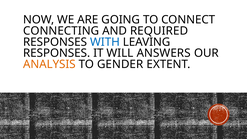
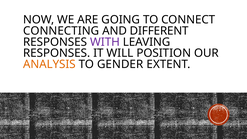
REQUIRED: REQUIRED -> DIFFERENT (159, 31)
WITH colour: blue -> purple (105, 42)
ANSWERS: ANSWERS -> POSITION (164, 53)
